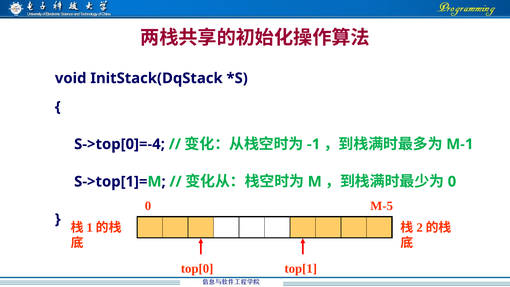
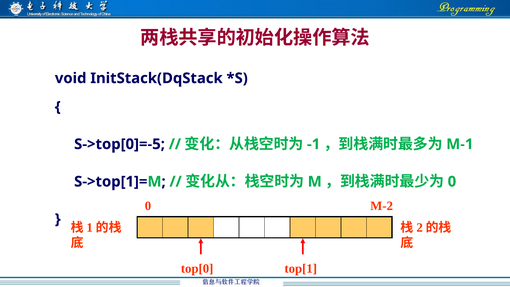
S->top[0]=-4: S->top[0]=-4 -> S->top[0]=-5 (120, 144)
M-5: M-5 -> M-2 (382, 206)
